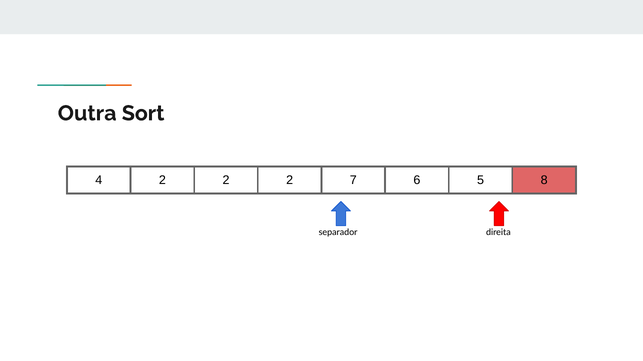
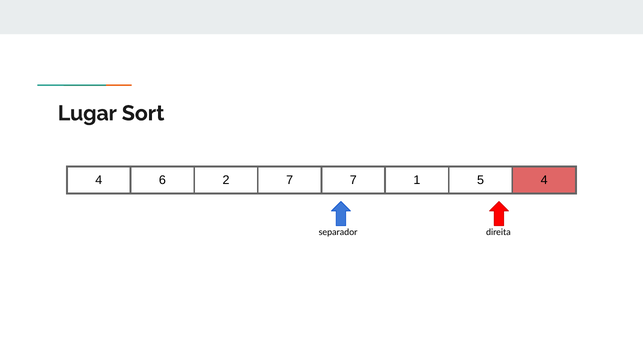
Outra: Outra -> Lugar (87, 114)
4 2: 2 -> 6 (162, 181)
2: 2 -> 7 (290, 181)
6: 6 -> 1 (417, 181)
5 8: 8 -> 4 (544, 181)
